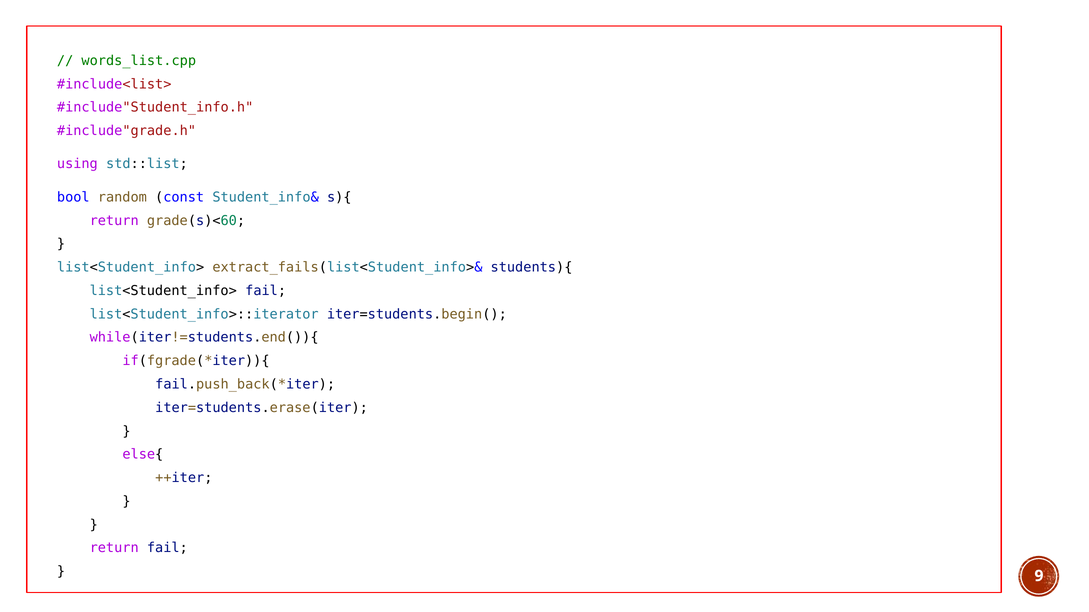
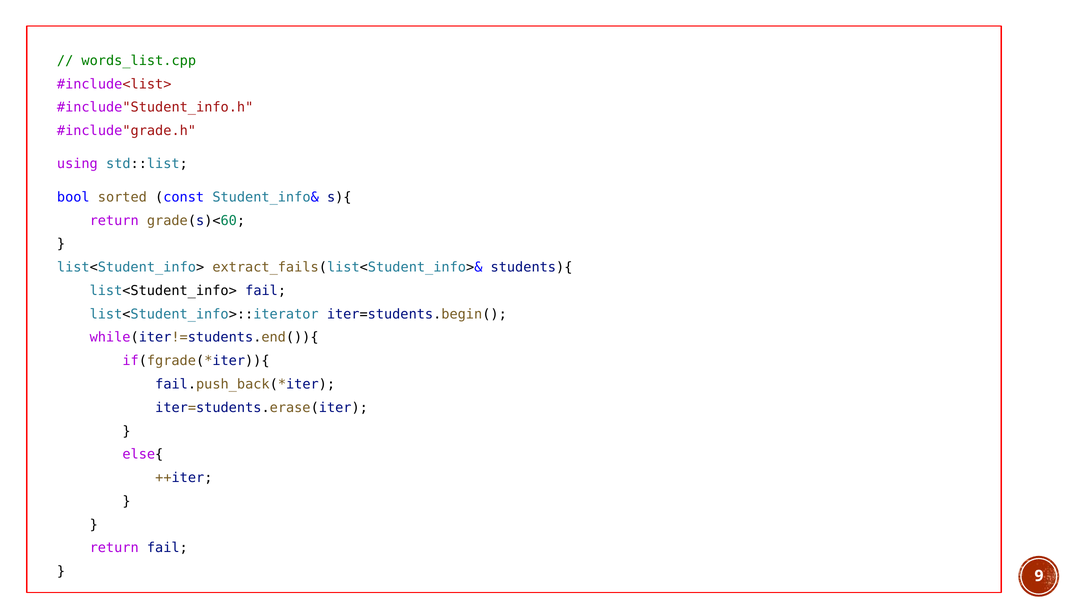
random: random -> sorted (122, 197)
